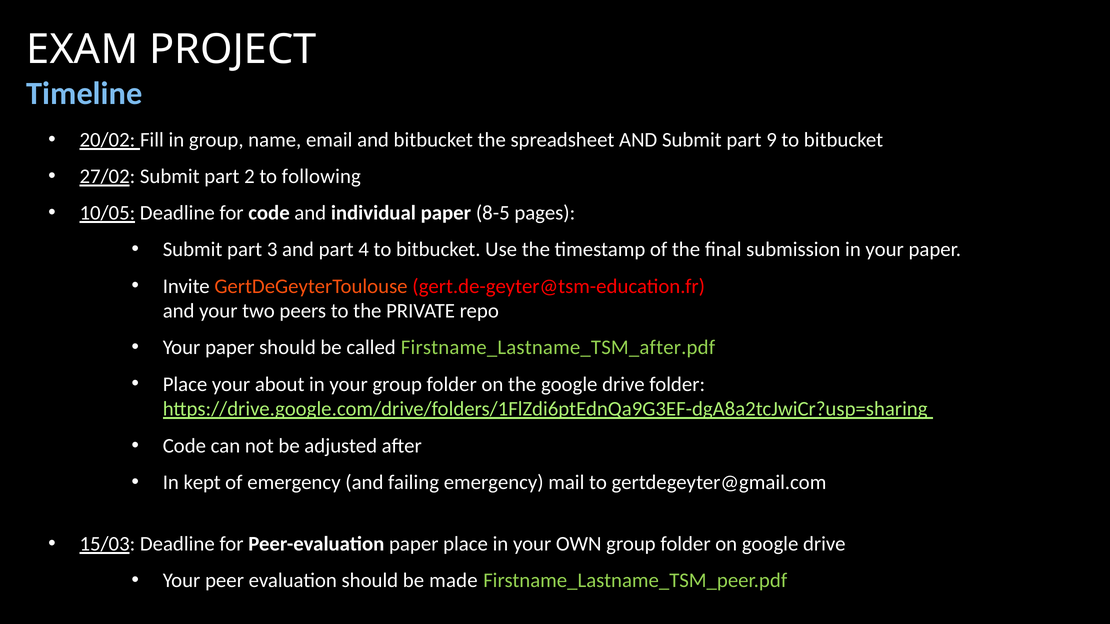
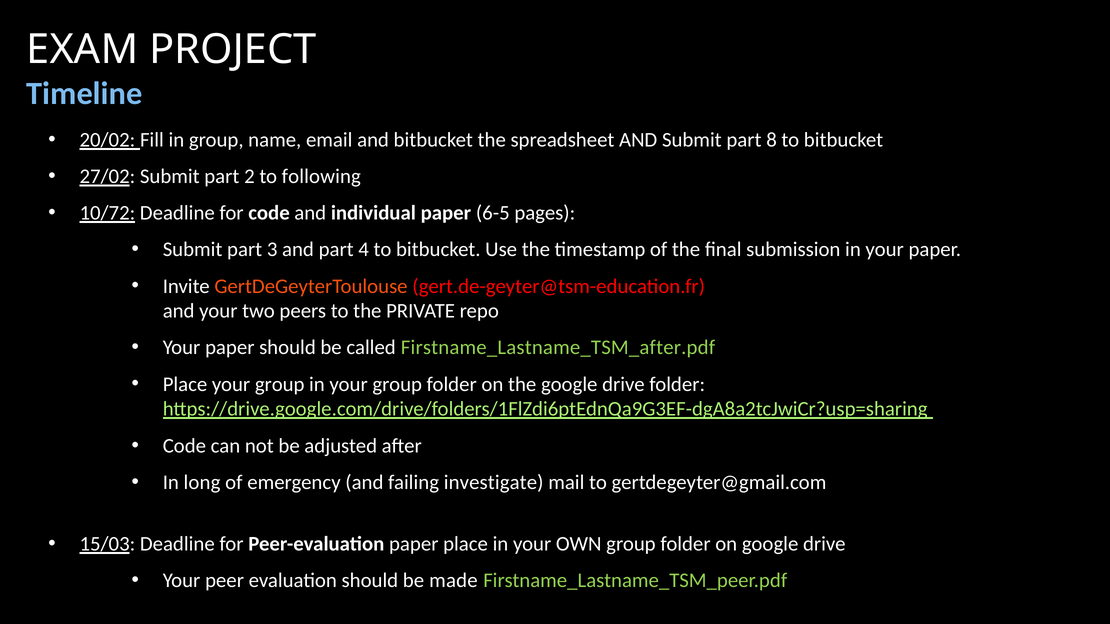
9: 9 -> 8 (772, 140)
10/05: 10/05 -> 10/72 (107, 213)
8-5: 8-5 -> 6-5 (493, 213)
Place your about: about -> group (280, 384)
kept: kept -> long (202, 483)
failing emergency: emergency -> investigate (494, 483)
